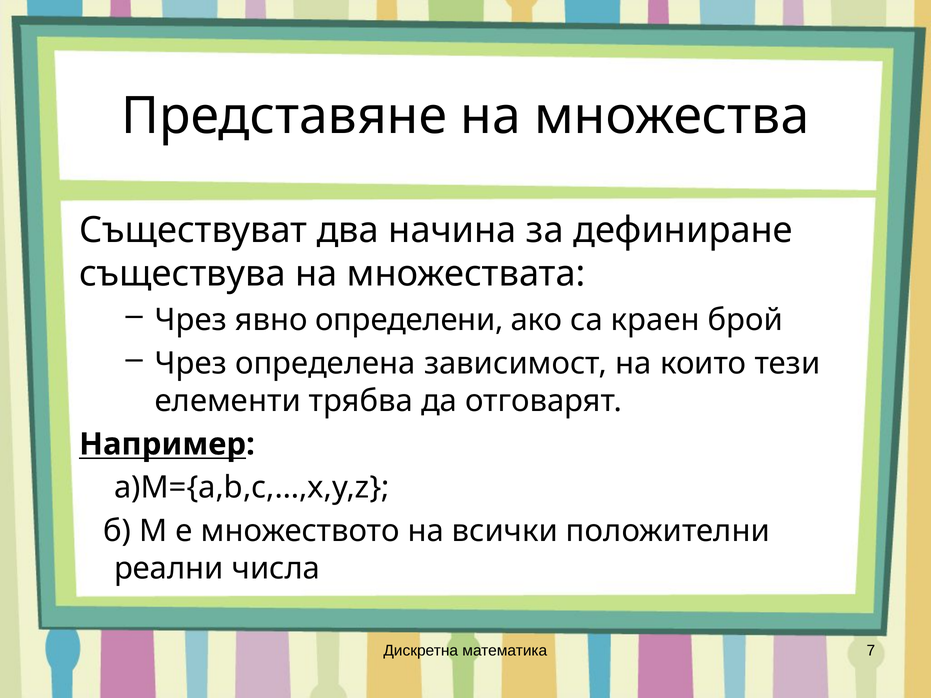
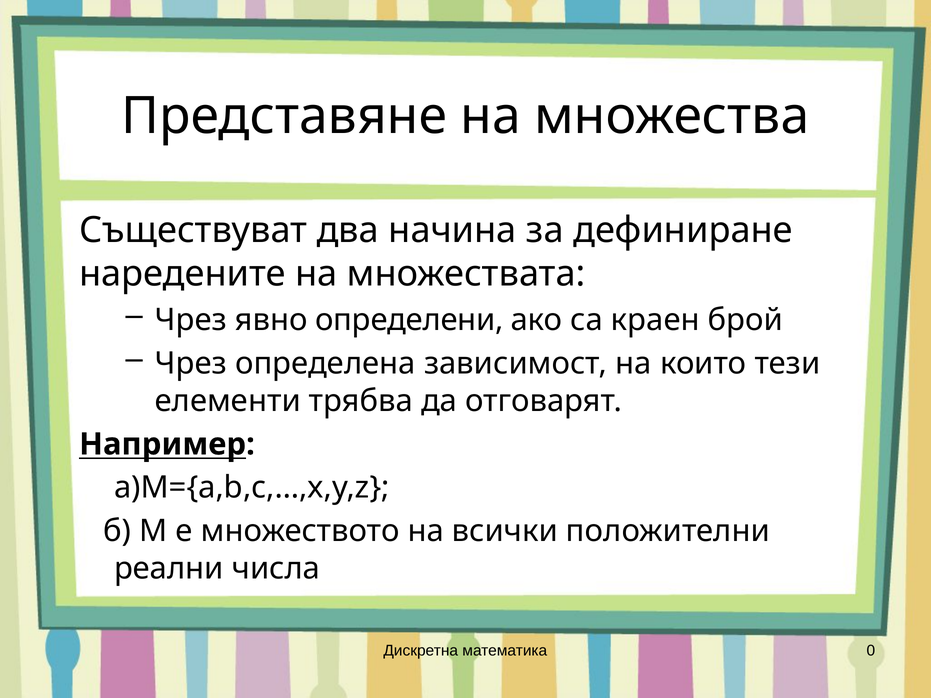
съществува: съществува -> наредените (182, 274)
7: 7 -> 0 (871, 651)
